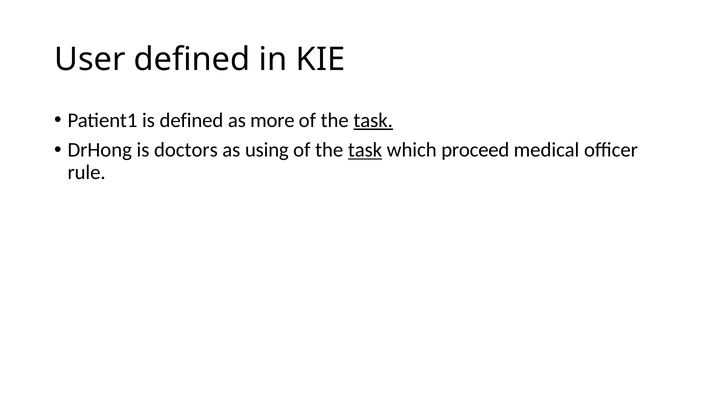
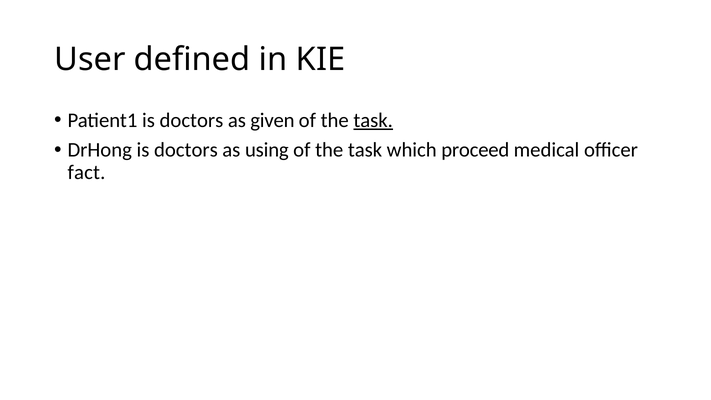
Patient1 is defined: defined -> doctors (191, 120)
more: more -> given (272, 120)
task underline: present -> none (365, 150)
rule: rule -> fact (86, 172)
